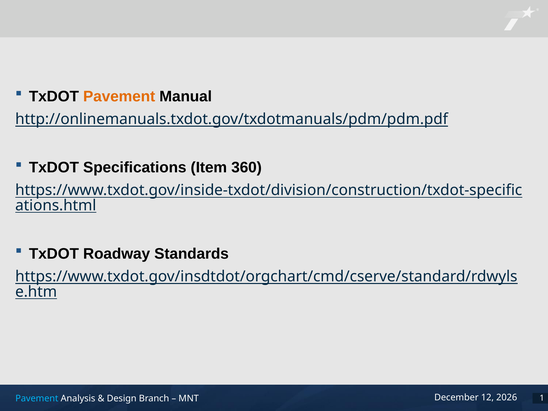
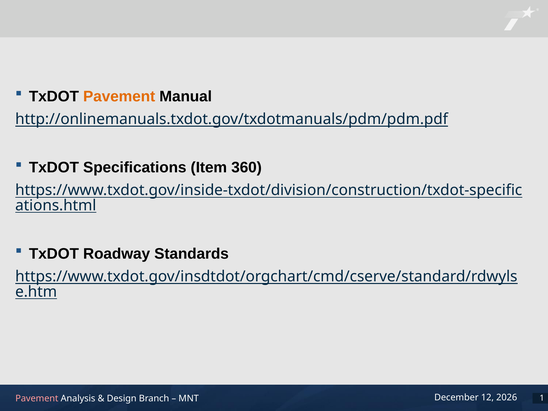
Pavement colour: light blue -> pink (37, 398)
